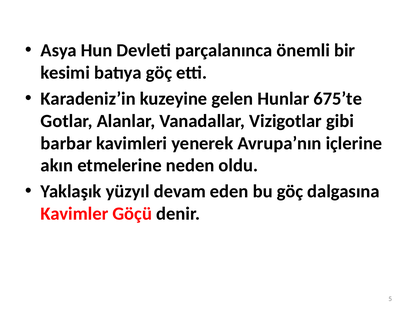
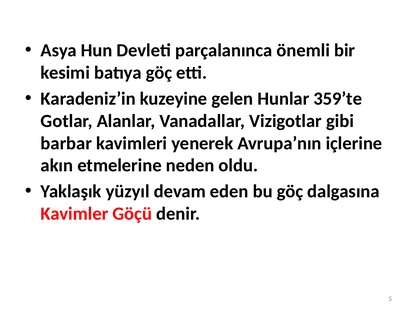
675’te: 675’te -> 359’te (338, 99)
